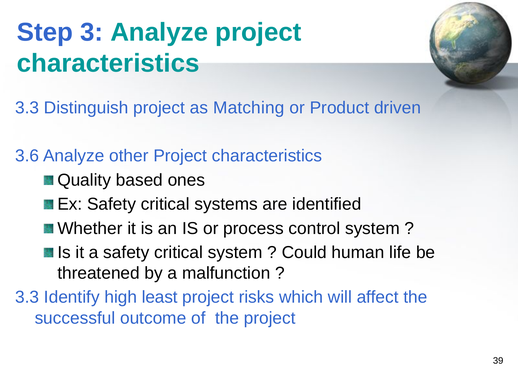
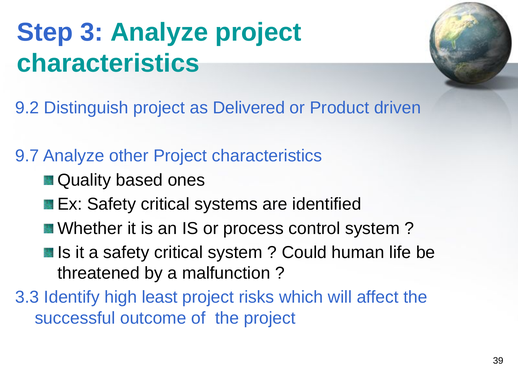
3.3: 3.3 -> 9.2 (27, 108)
Matching: Matching -> Delivered (249, 108)
3.6: 3.6 -> 9.7 (27, 156)
